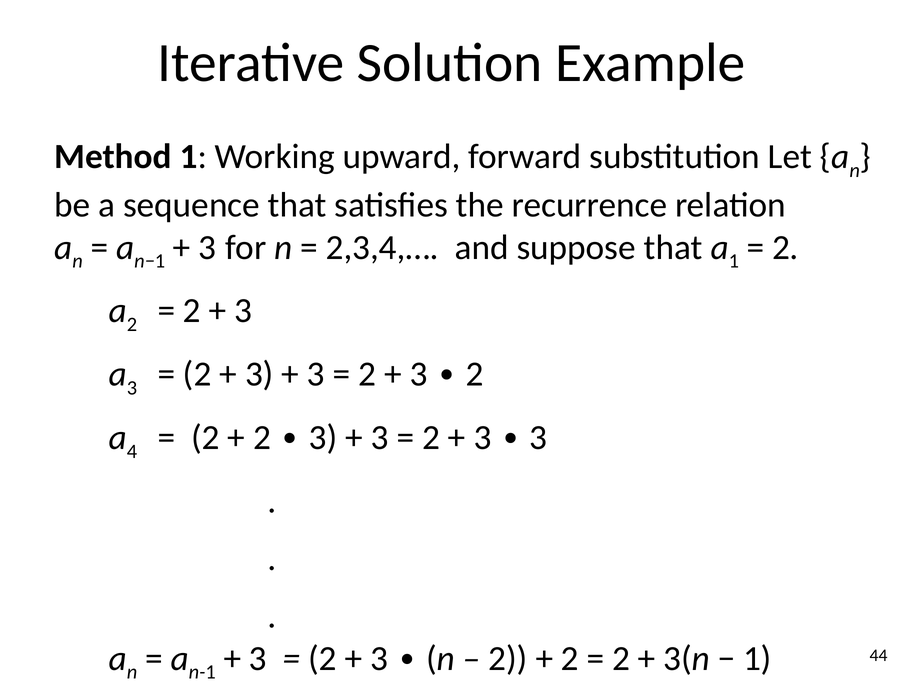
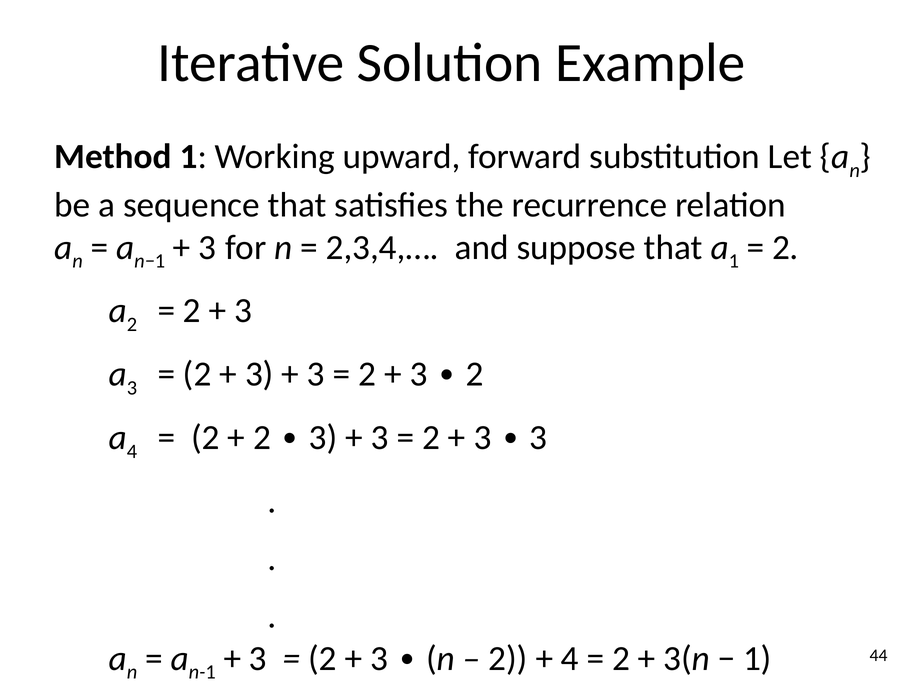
2: 2 -> 4 (570, 658)
